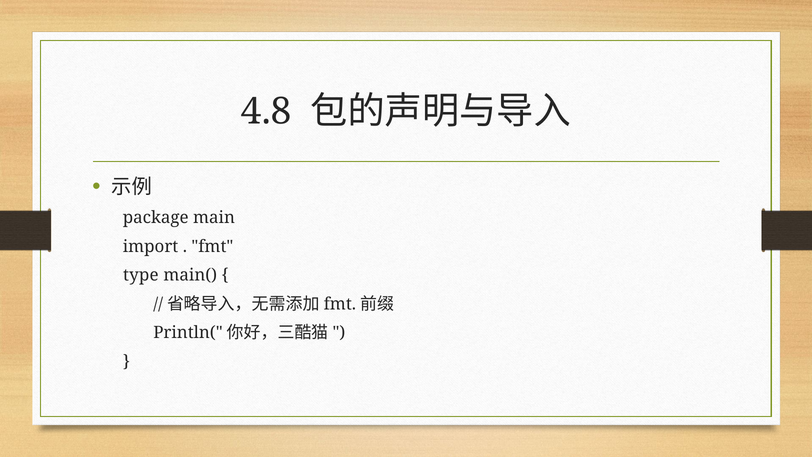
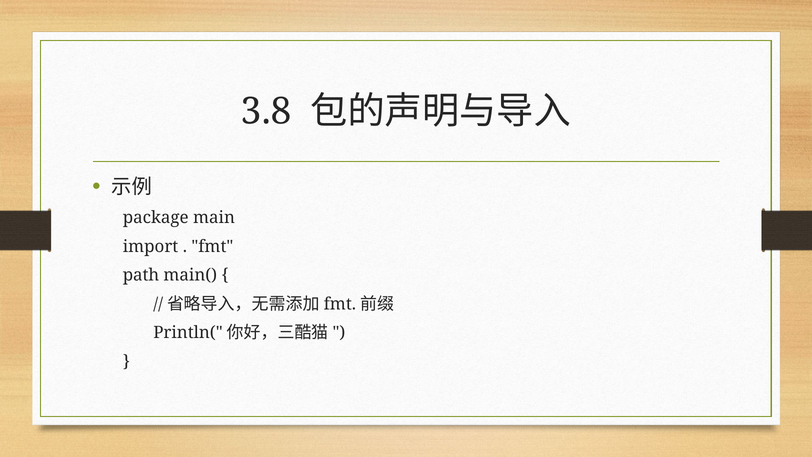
4.8: 4.8 -> 3.8 (266, 111)
type: type -> path (141, 275)
